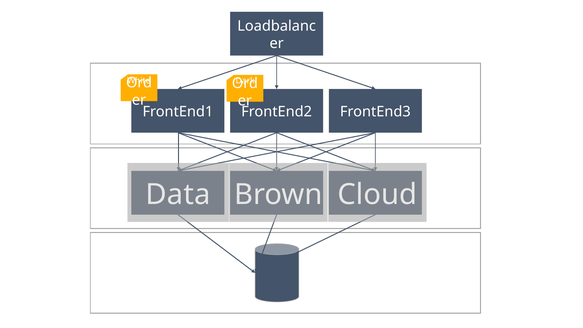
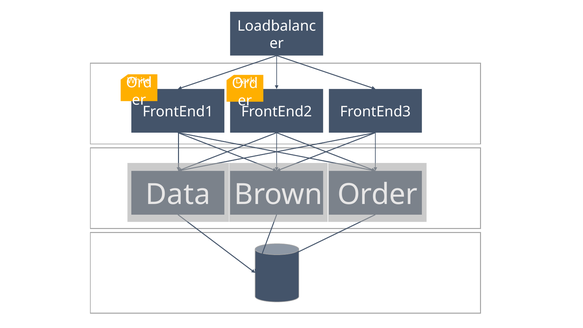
Cloud: Cloud -> Order (377, 194)
